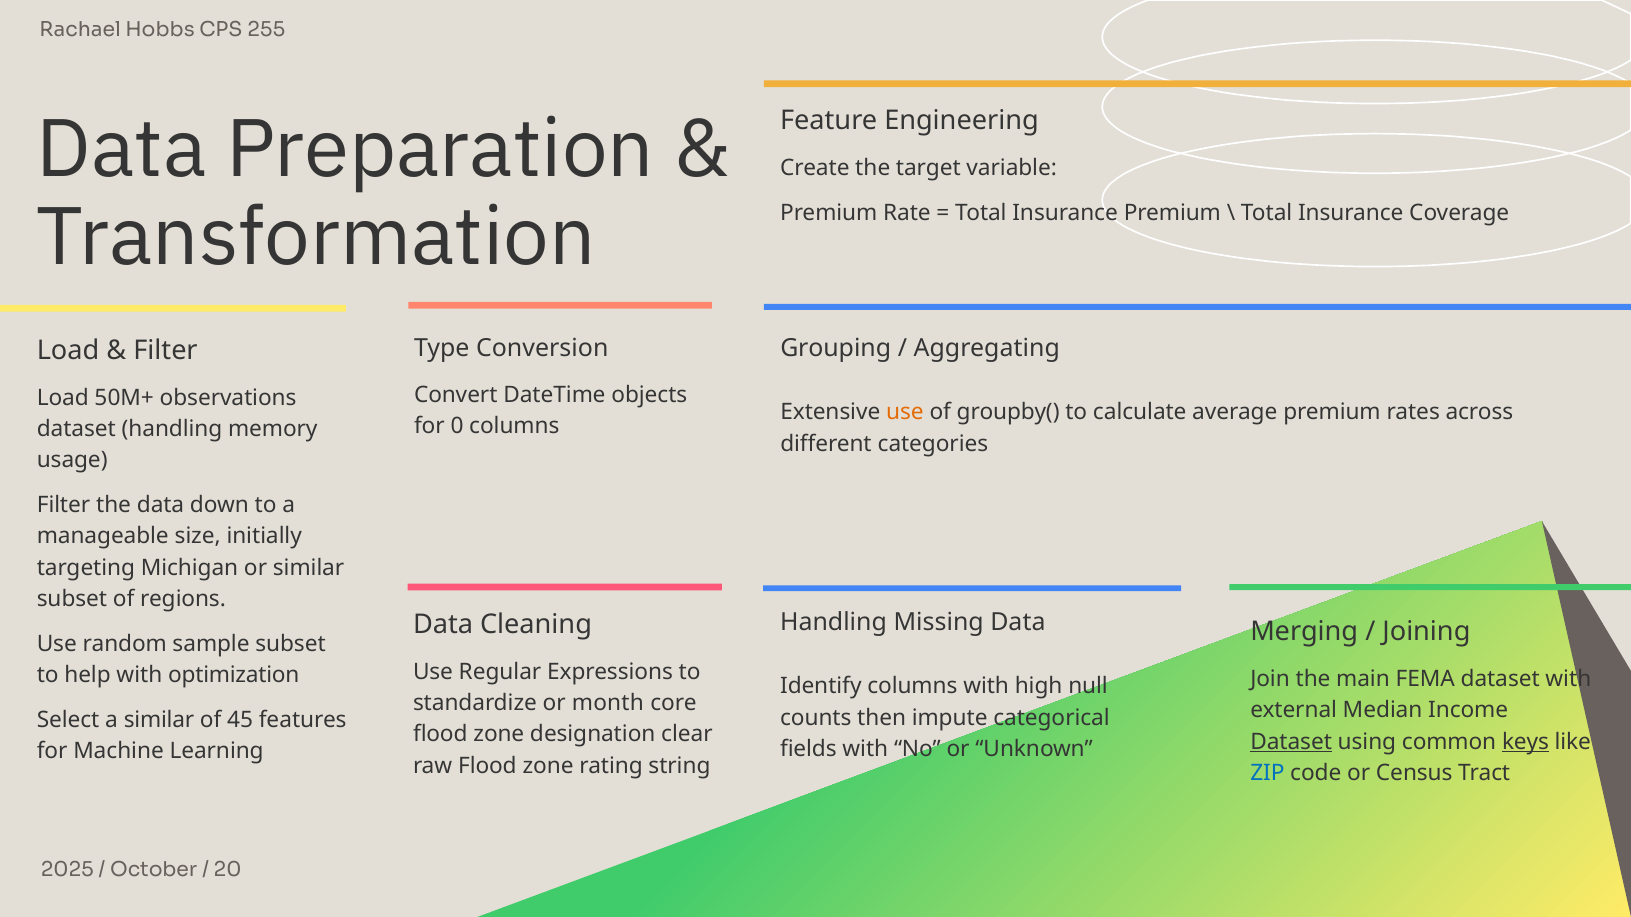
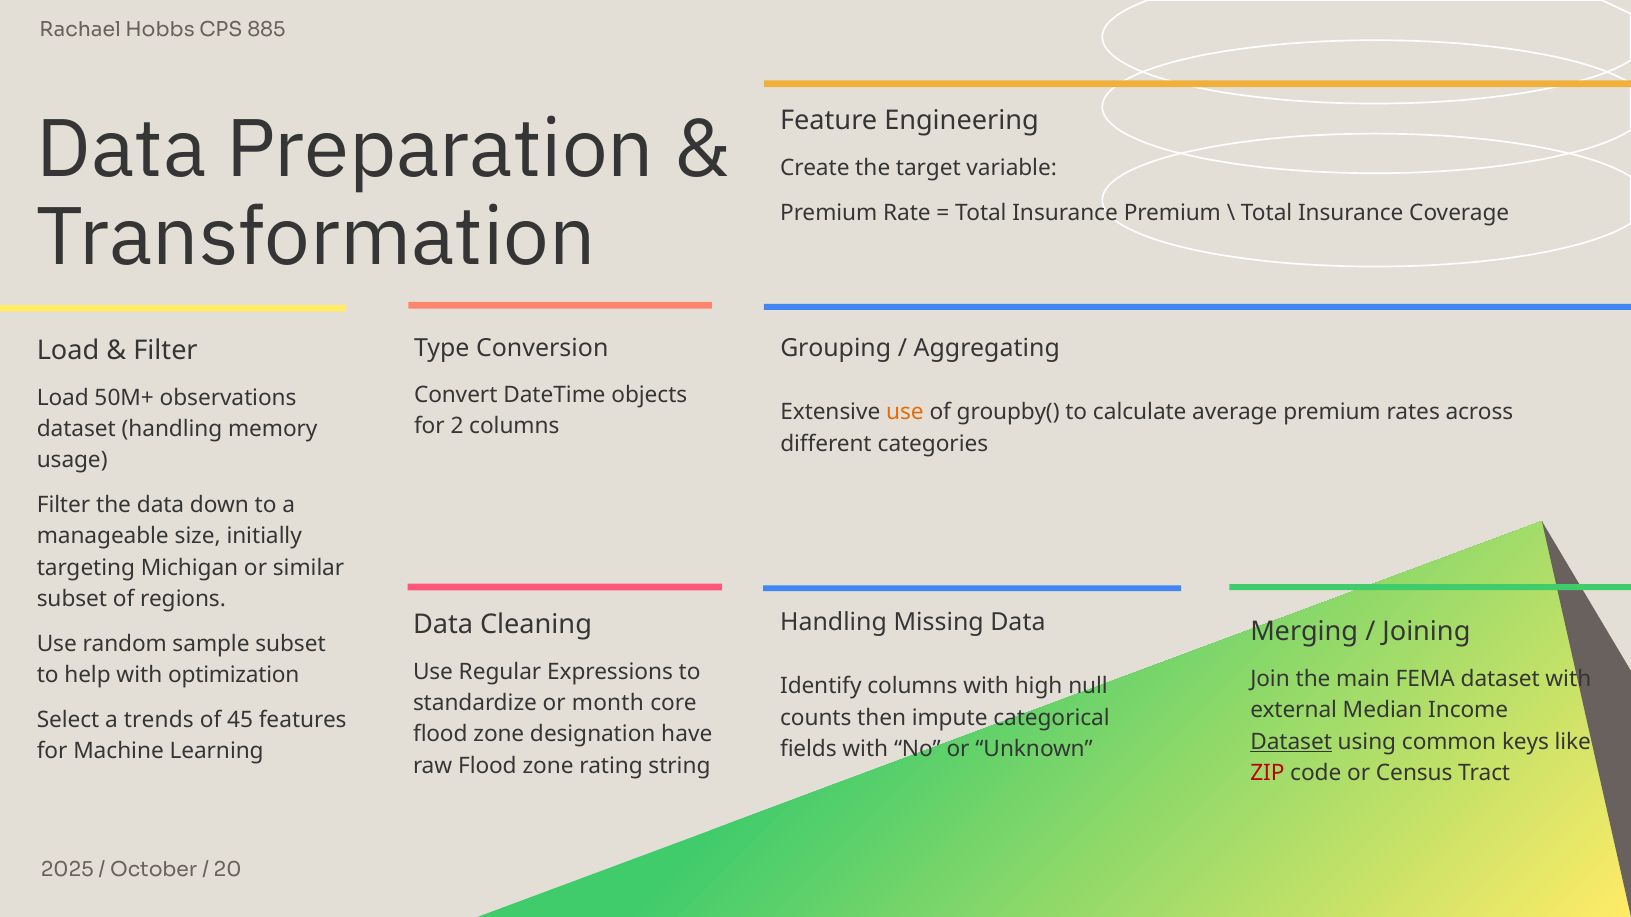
255: 255 -> 885 (266, 30)
0: 0 -> 2 (457, 426)
a similar: similar -> trends (159, 720)
clear: clear -> have (687, 735)
keys underline: present -> none (1525, 742)
ZIP colour: blue -> red (1267, 773)
